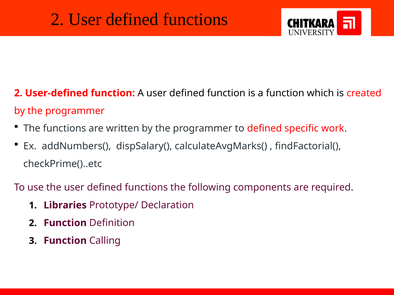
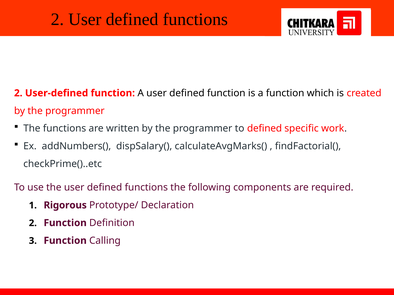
Libraries: Libraries -> Rigorous (65, 206)
